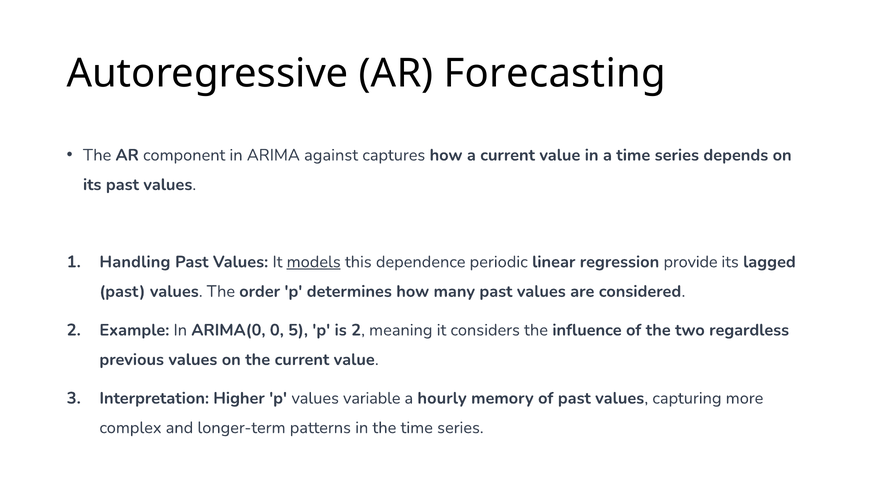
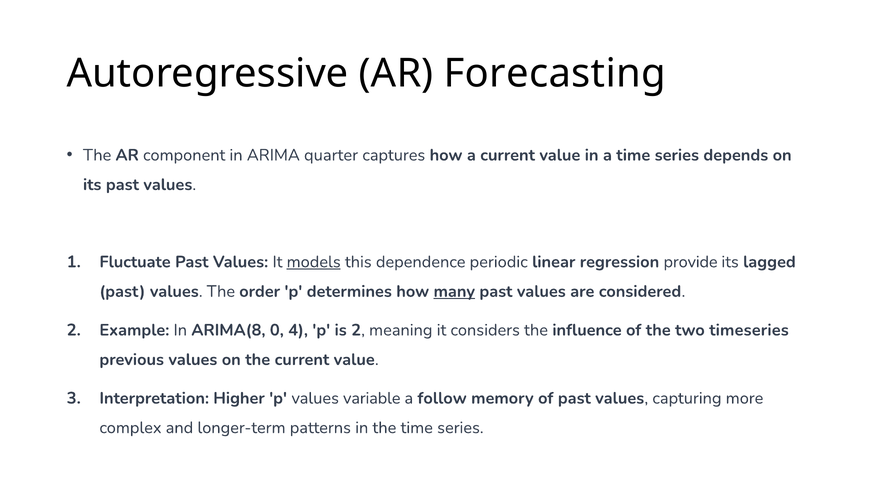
against: against -> quarter (331, 155)
Handling: Handling -> Fluctuate (135, 262)
many underline: none -> present (454, 291)
ARIMA(0: ARIMA(0 -> ARIMA(8 (228, 330)
5: 5 -> 4 (298, 330)
regardless: regardless -> timeseries (749, 330)
hourly: hourly -> follow (442, 398)
